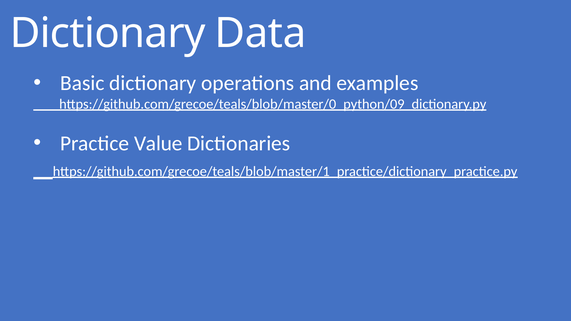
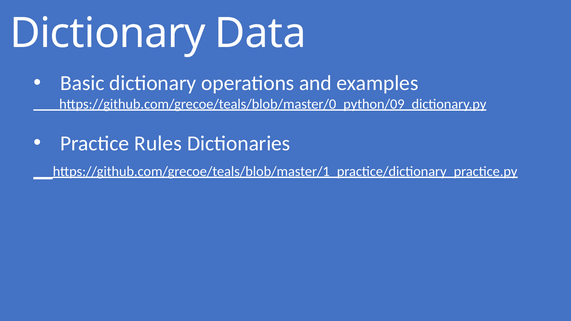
Value: Value -> Rules (158, 143)
